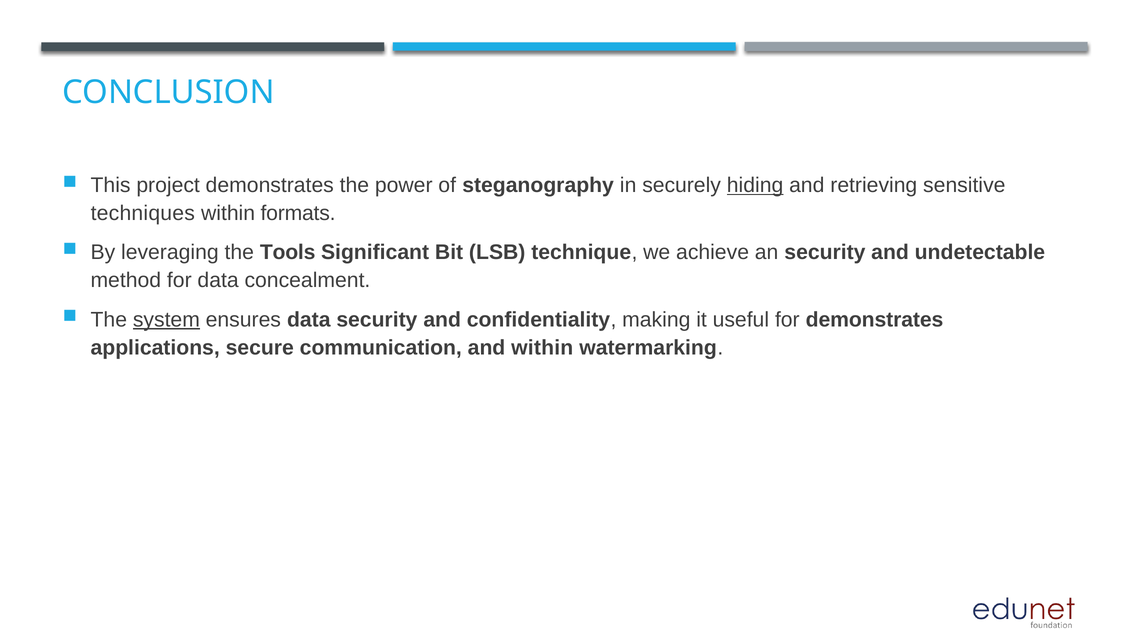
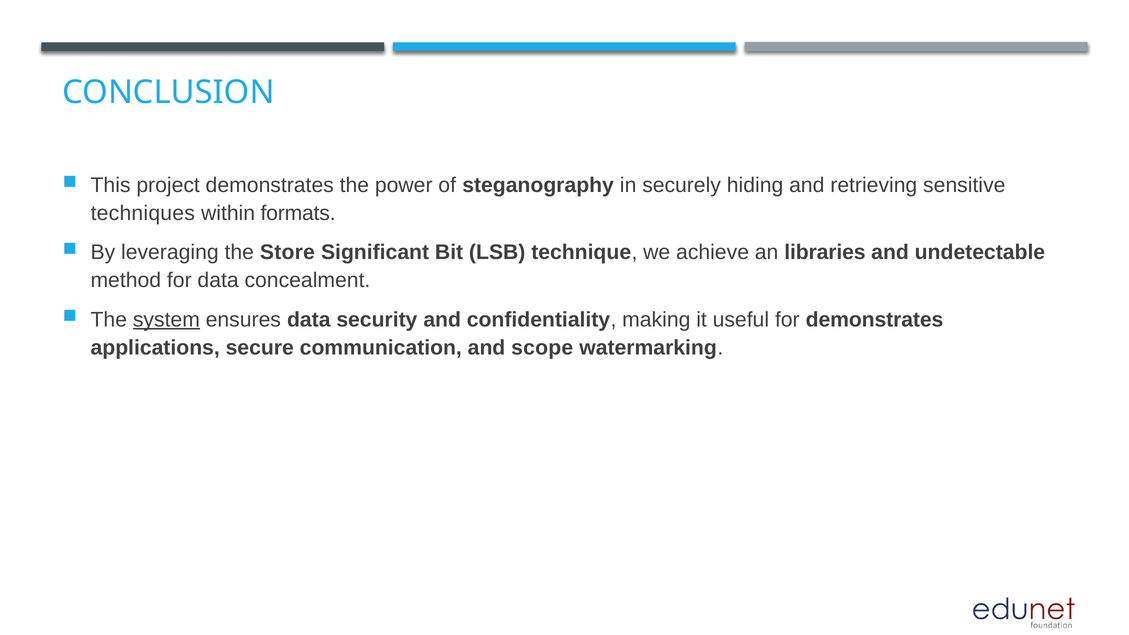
hiding underline: present -> none (755, 185)
Tools: Tools -> Store (287, 253)
an security: security -> libraries (825, 253)
and within: within -> scope (542, 348)
